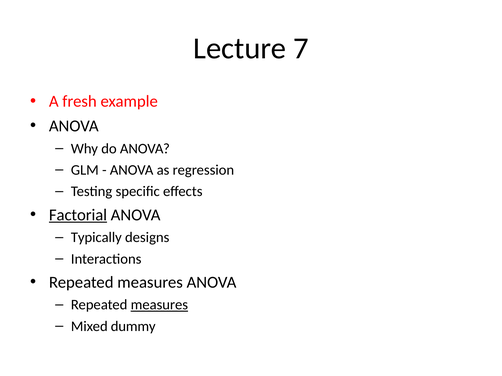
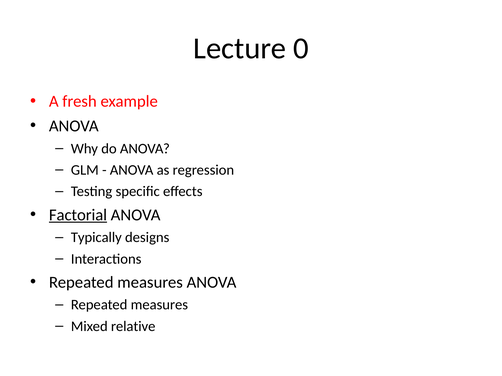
7: 7 -> 0 (301, 49)
measures underline: present -> none (159, 305)
dummy: dummy -> relative (133, 327)
